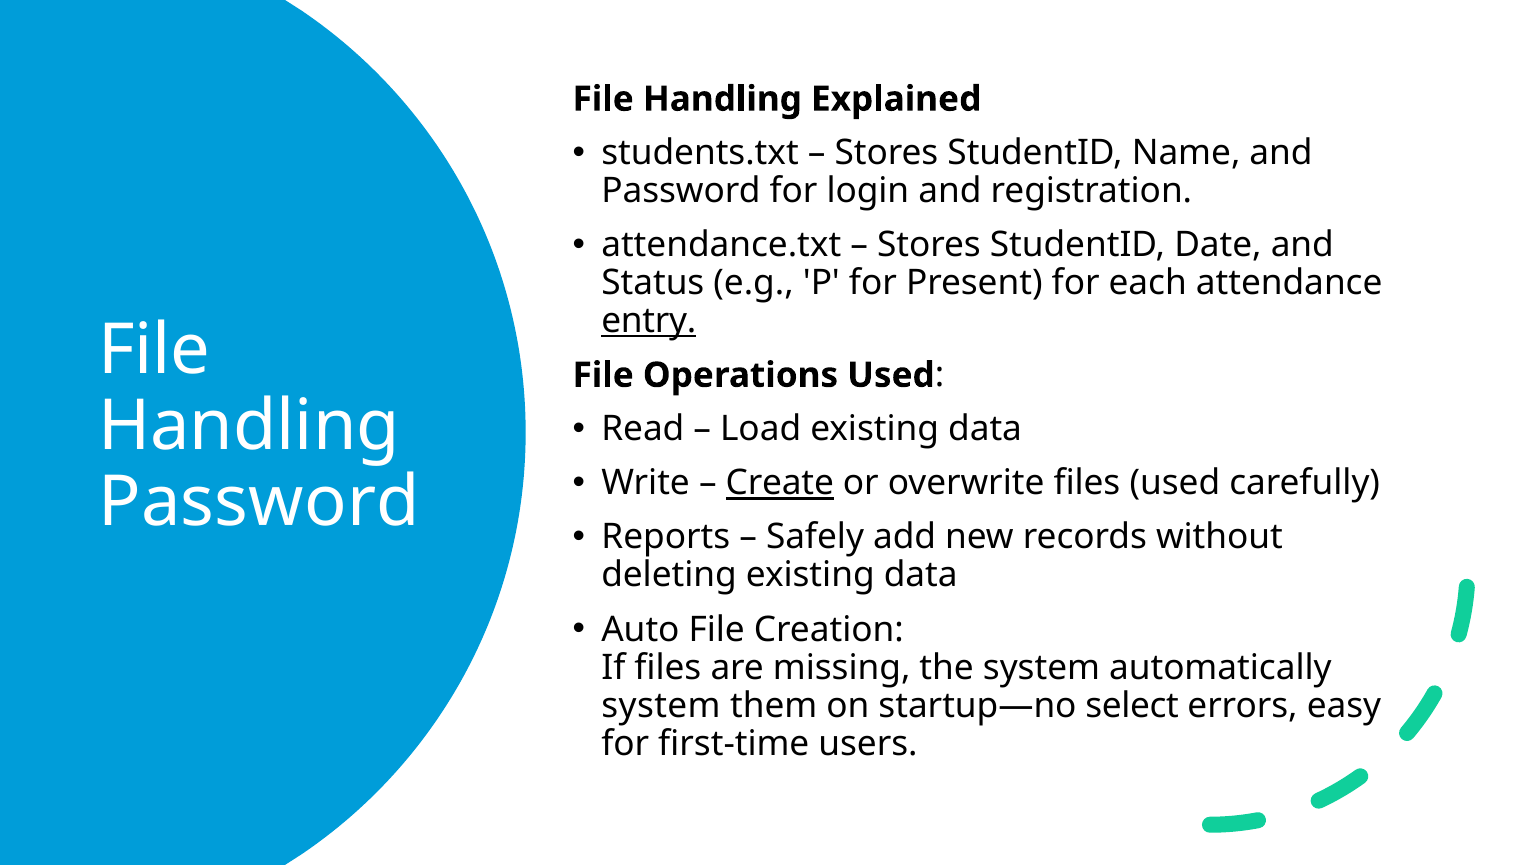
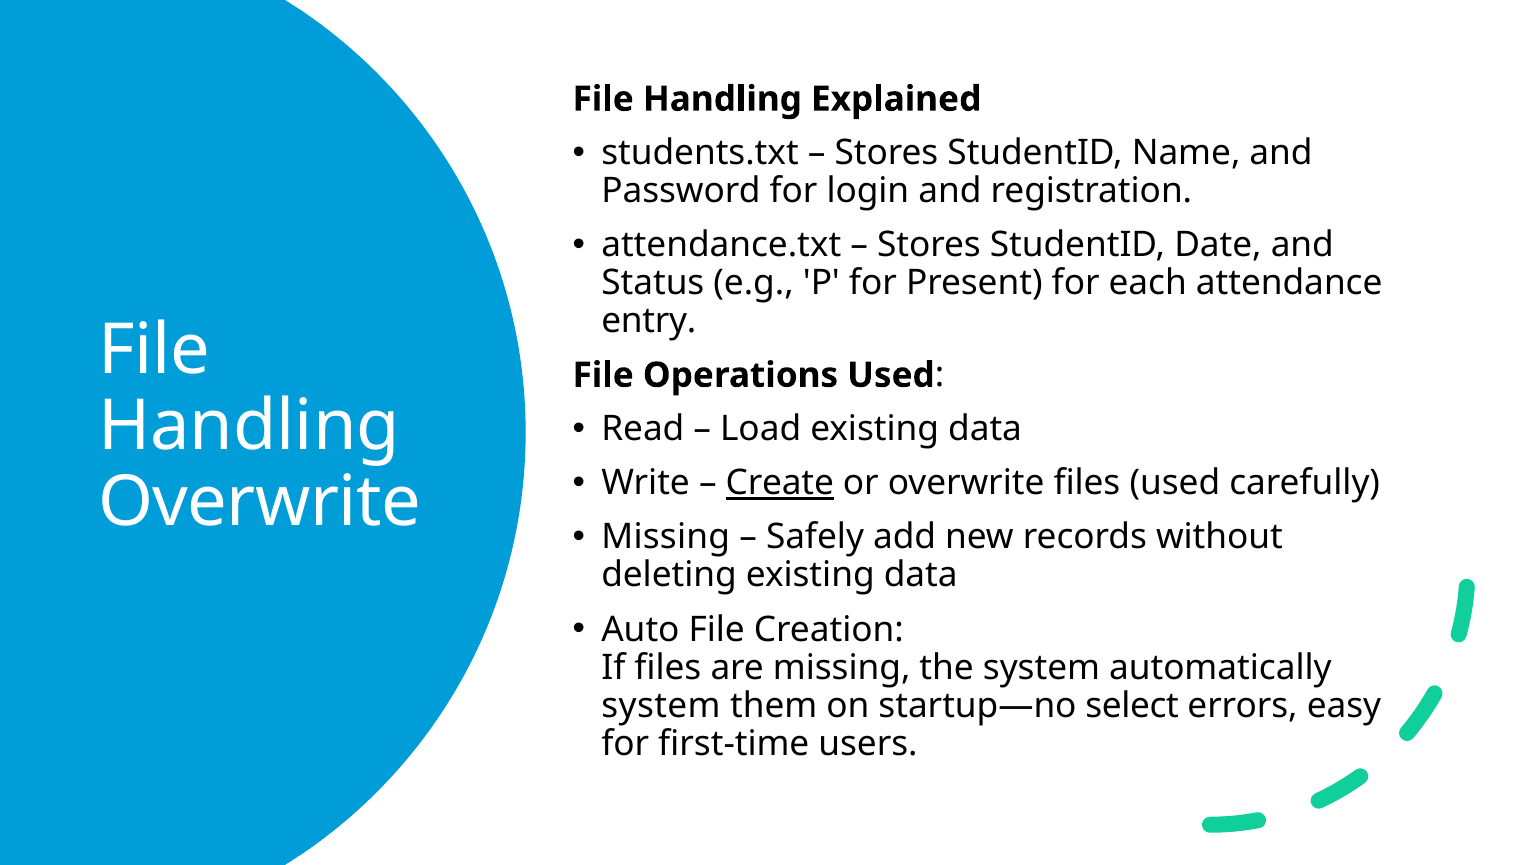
entry underline: present -> none (649, 321)
Password: Password -> Overwrite (260, 503)
Reports: Reports -> Missing (666, 537)
